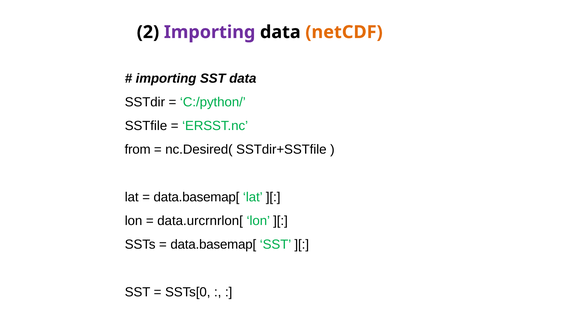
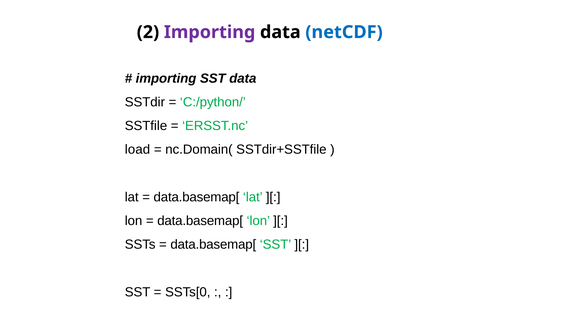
netCDF colour: orange -> blue (344, 32)
from: from -> load (137, 150)
nc.Desired(: nc.Desired( -> nc.Domain( (199, 150)
data.urcrnrlon[: data.urcrnrlon[ -> data.basemap[ (200, 221)
